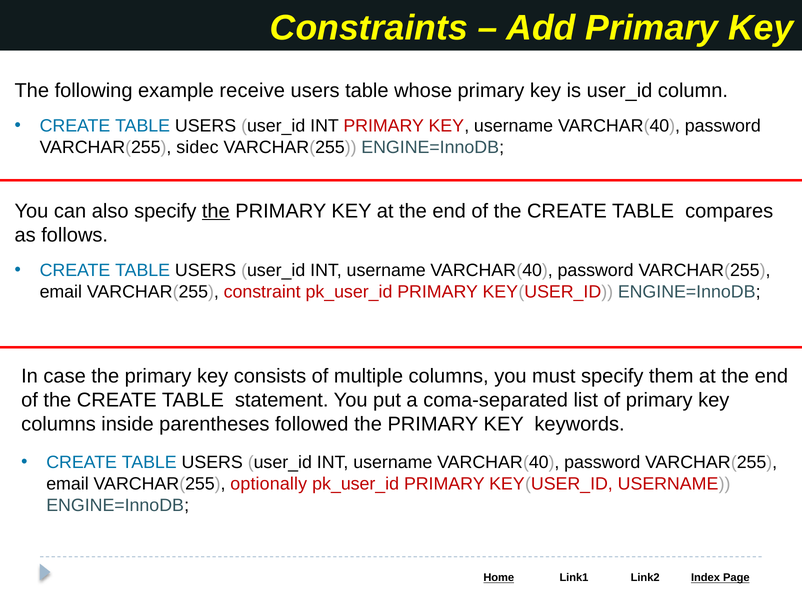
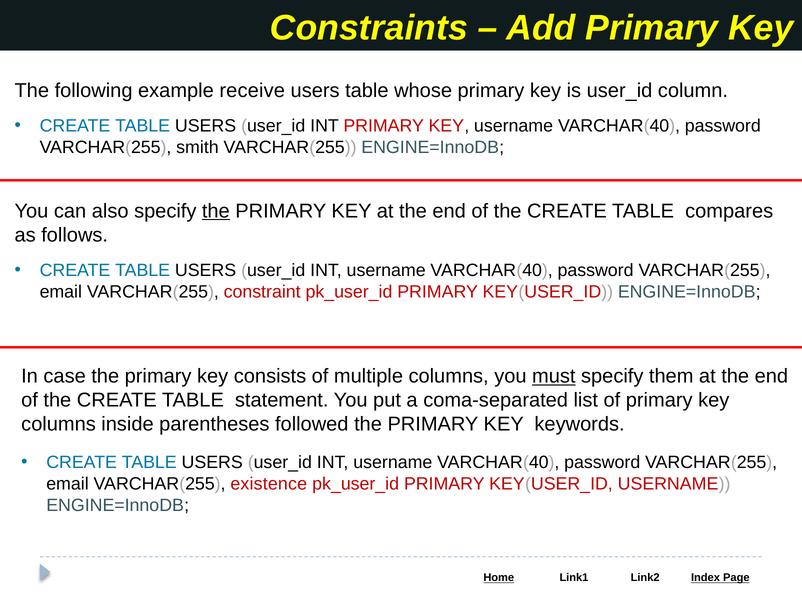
sidec: sidec -> smith (197, 148)
must underline: none -> present (554, 377)
optionally: optionally -> existence (269, 484)
